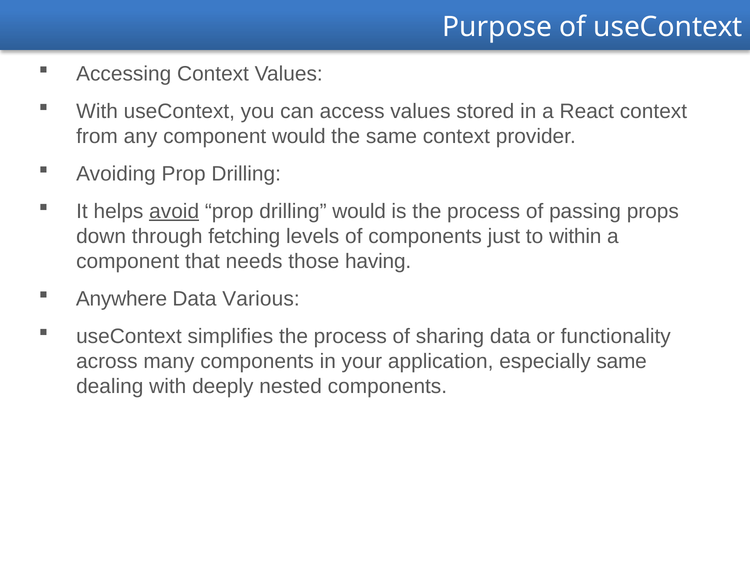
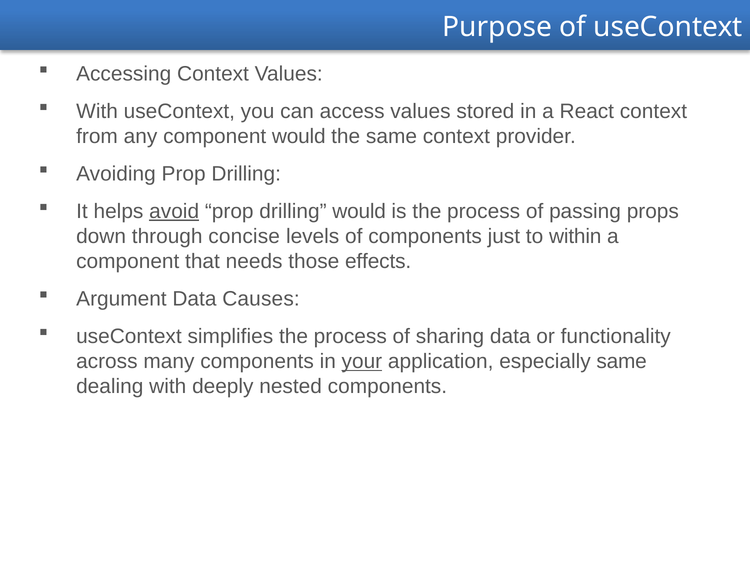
fetching: fetching -> concise (244, 237)
having: having -> effects (378, 262)
Anywhere: Anywhere -> Argument (121, 299)
Various: Various -> Causes (261, 299)
your underline: none -> present (362, 362)
